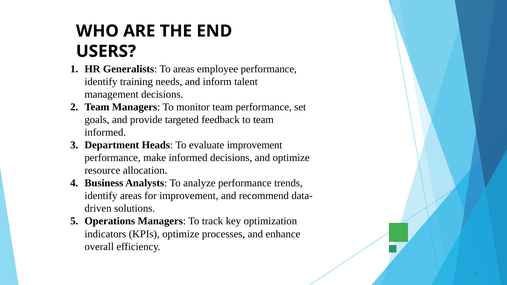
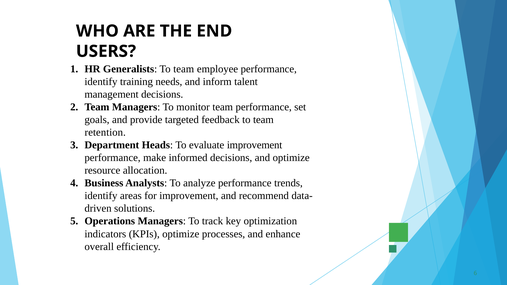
Generalists To areas: areas -> team (184, 69)
informed: informed -> retention (105, 133)
